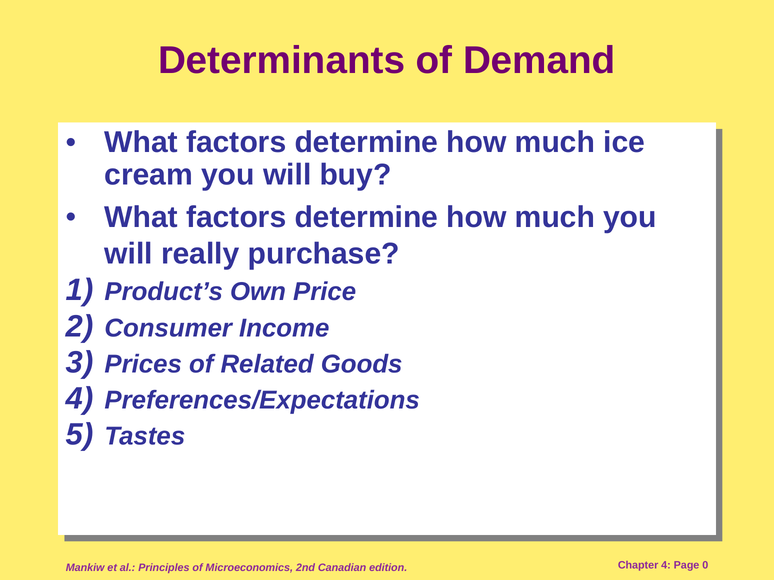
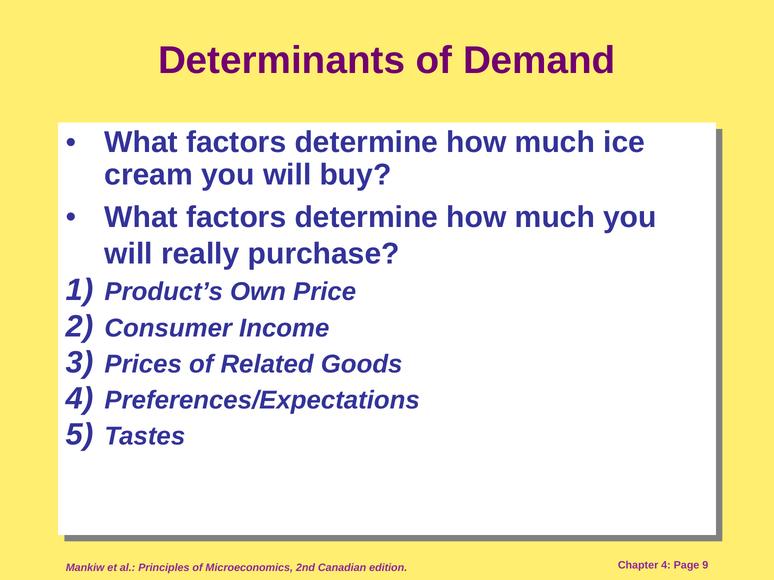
0: 0 -> 9 (705, 566)
